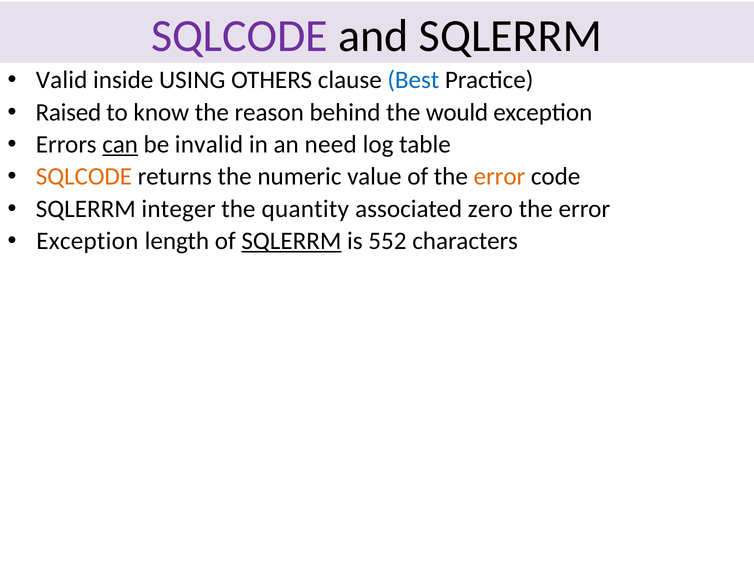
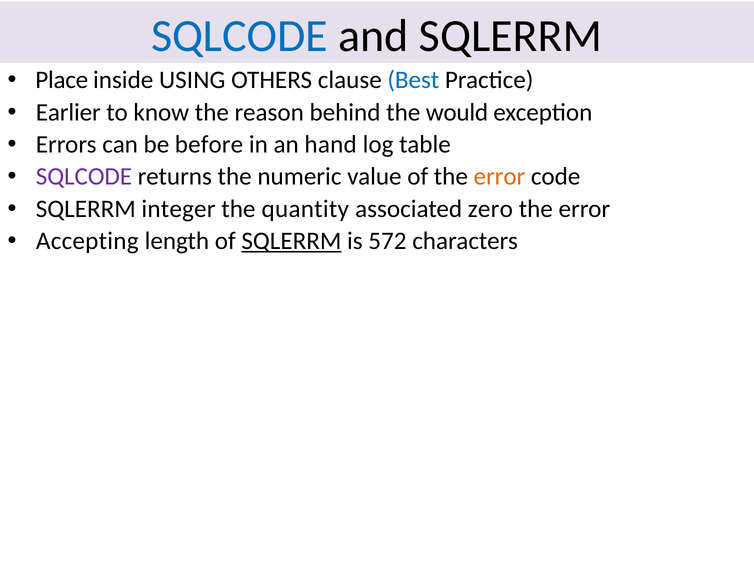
SQLCODE colour: purple -> blue (239, 36)
Valid: Valid -> Place (62, 80)
Raised: Raised -> Earlier (68, 112)
can underline: present -> none (120, 144)
invalid: invalid -> before (209, 144)
need: need -> hand (331, 144)
SQLCODE colour: orange -> purple (84, 176)
Exception: Exception -> Accepting (87, 241)
552: 552 -> 572 (387, 241)
